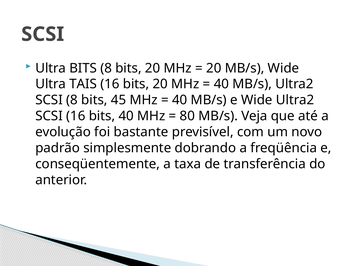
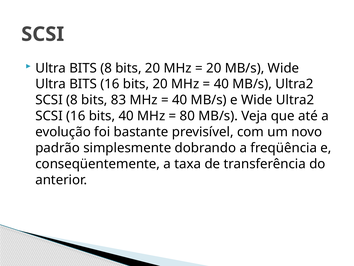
TAIS: TAIS -> BITS (83, 84)
45: 45 -> 83 (119, 100)
